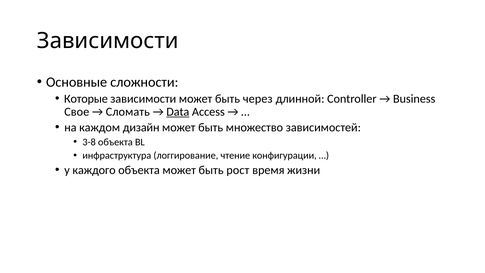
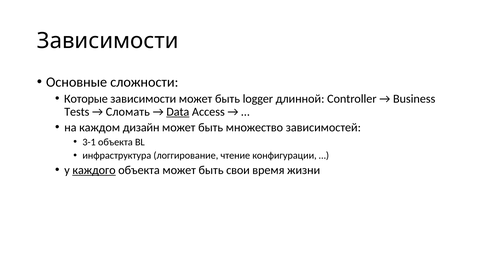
через: через -> logger (258, 99)
Свое: Свое -> Tests (77, 112)
3-8: 3-8 -> 3-1 (89, 142)
каждого underline: none -> present (94, 170)
рост: рост -> свои (238, 170)
